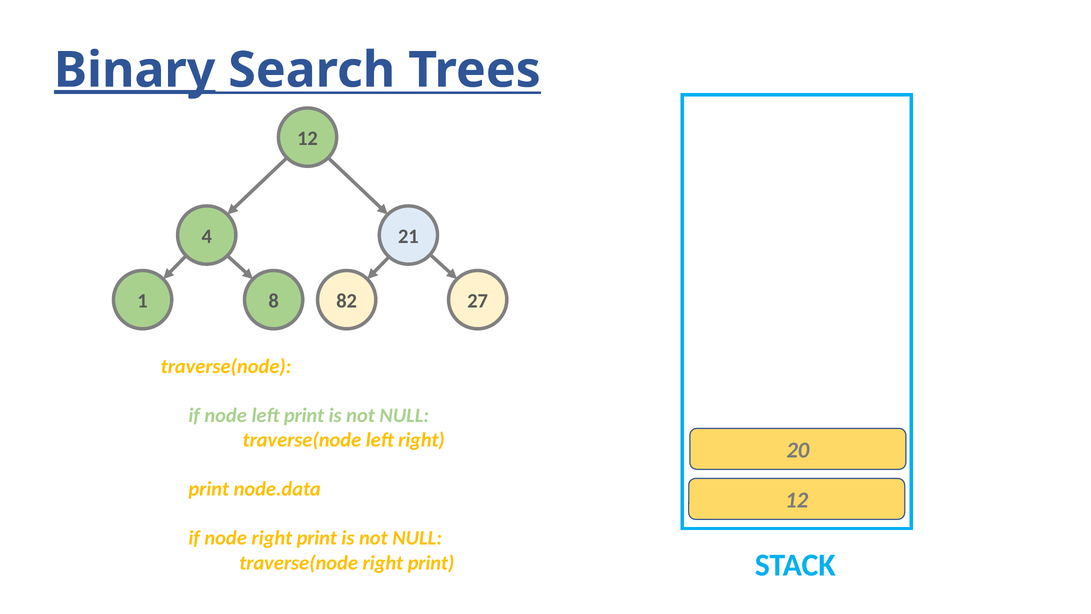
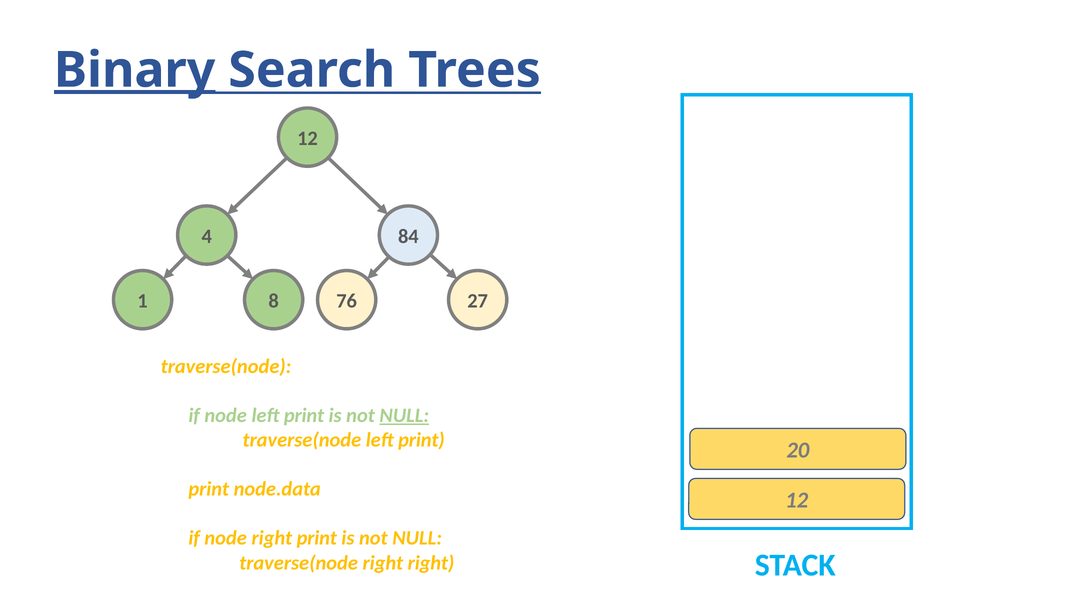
21: 21 -> 84 (408, 236)
82: 82 -> 76 (347, 301)
NULL underline: none -> present (404, 415)
traverse(node left right: right -> print (421, 440)
traverse(node right print: print -> right (431, 563)
